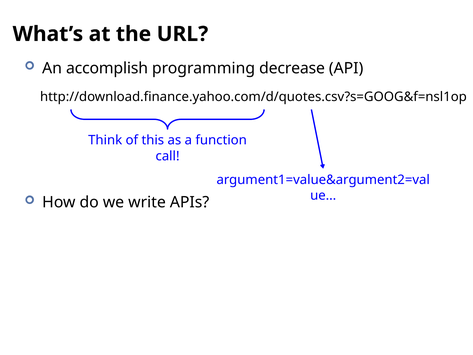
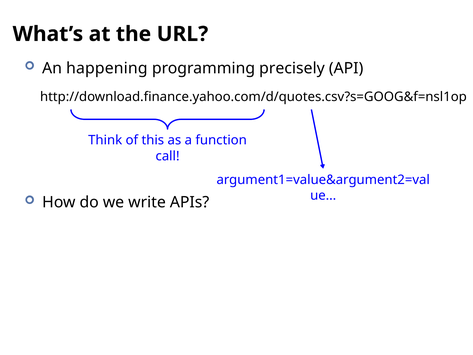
accomplish: accomplish -> happening (107, 68)
decrease: decrease -> precisely (292, 68)
